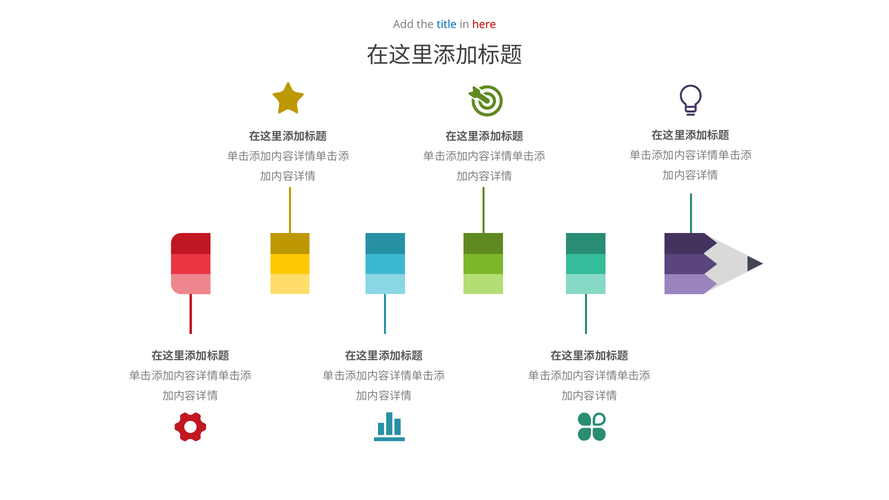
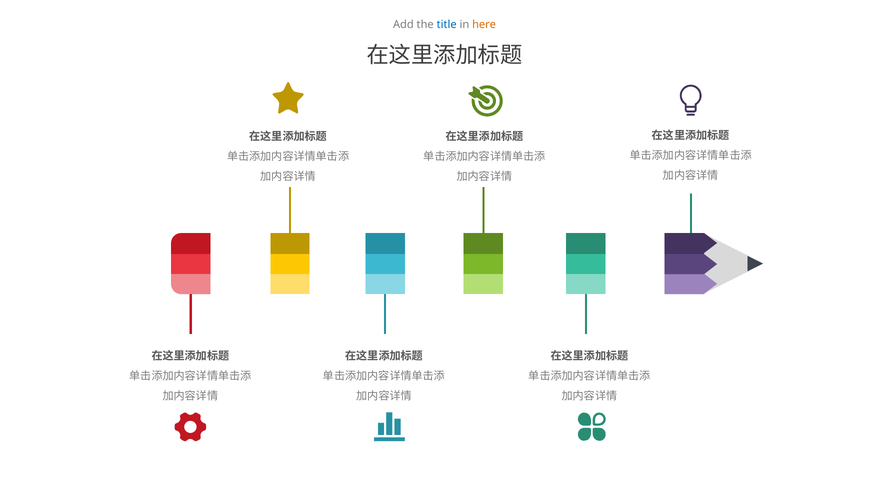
here colour: red -> orange (484, 24)
